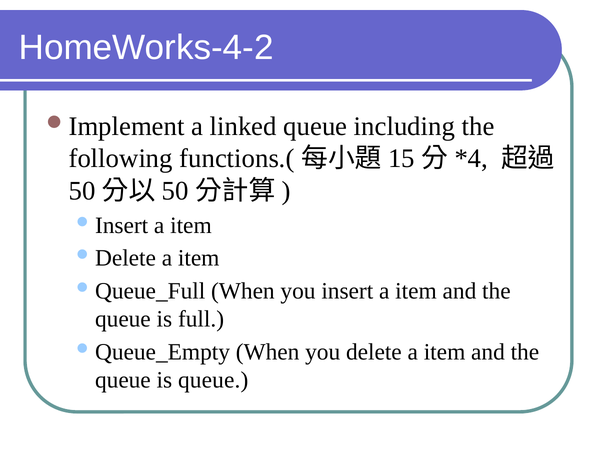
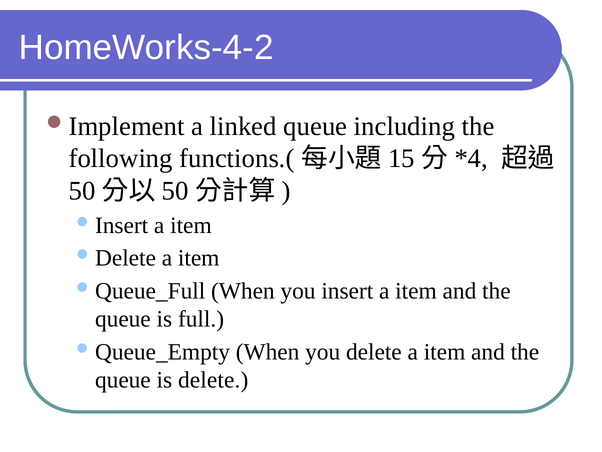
is queue: queue -> delete (213, 380)
